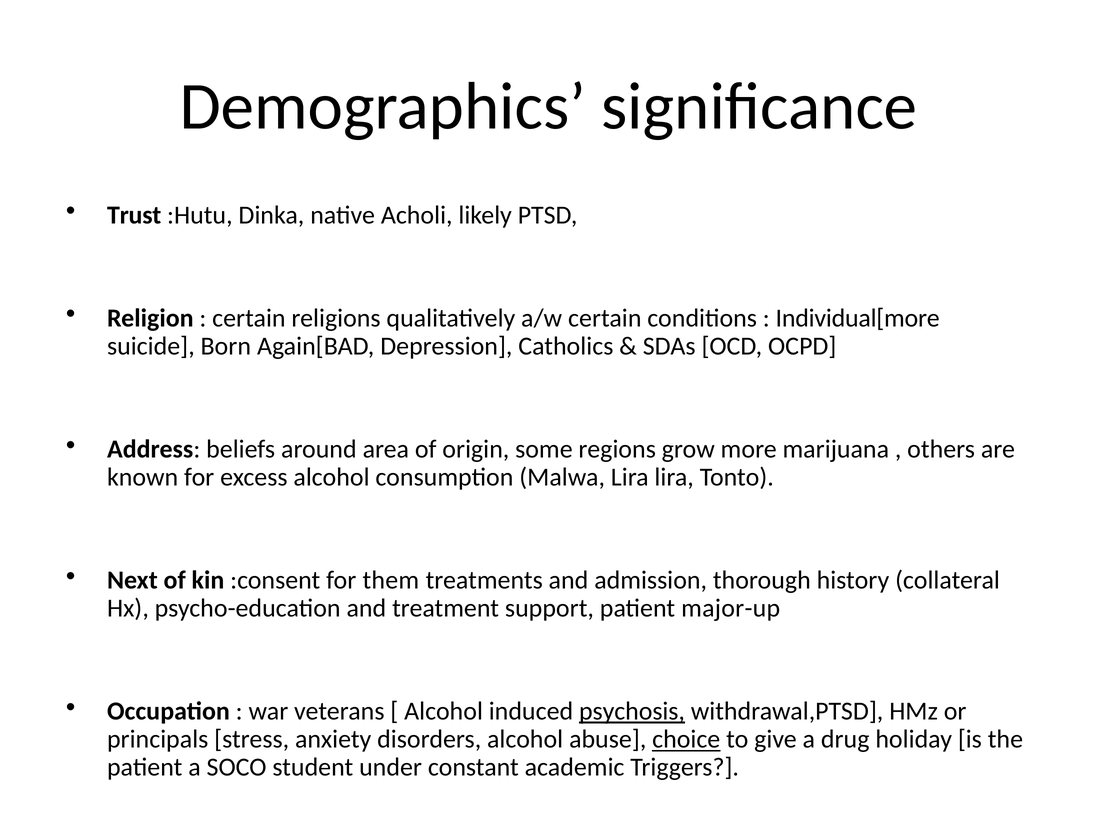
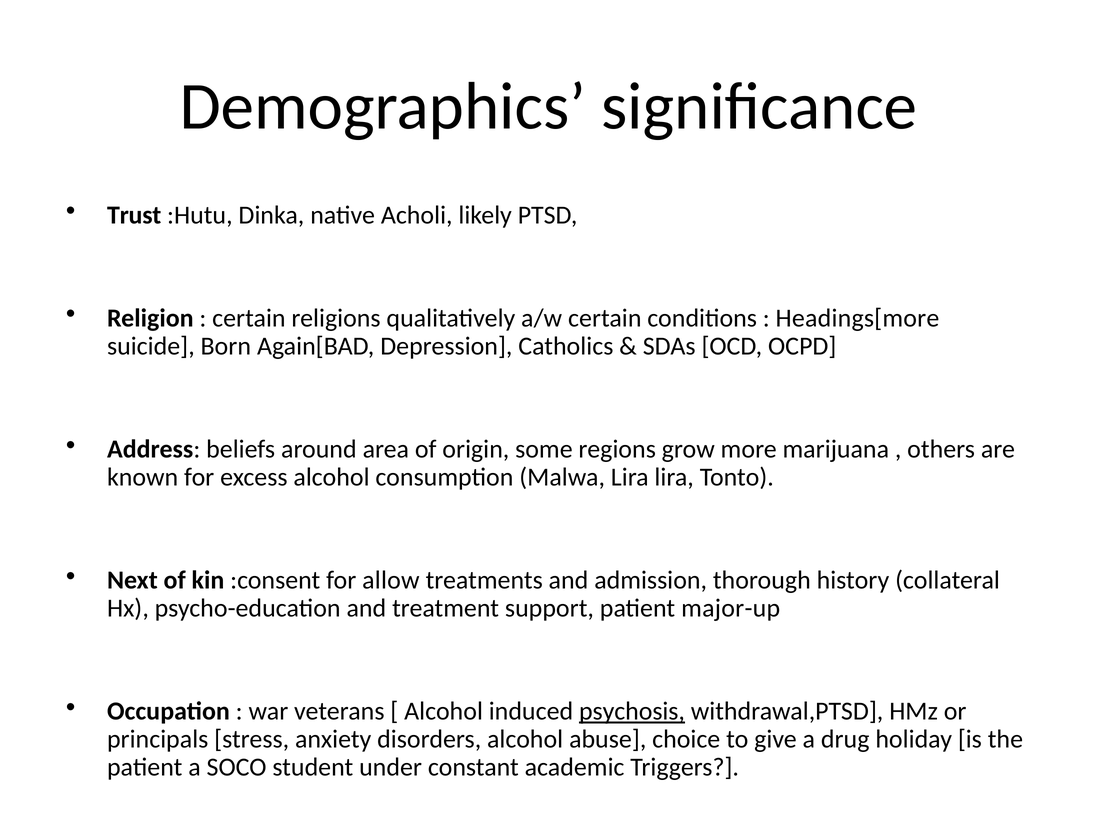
Individual[more: Individual[more -> Headings[more (857, 318)
them: them -> allow (391, 580)
choice underline: present -> none (686, 739)
